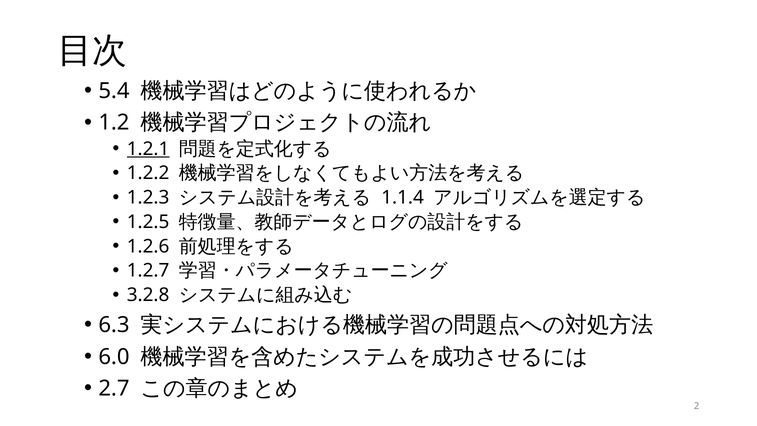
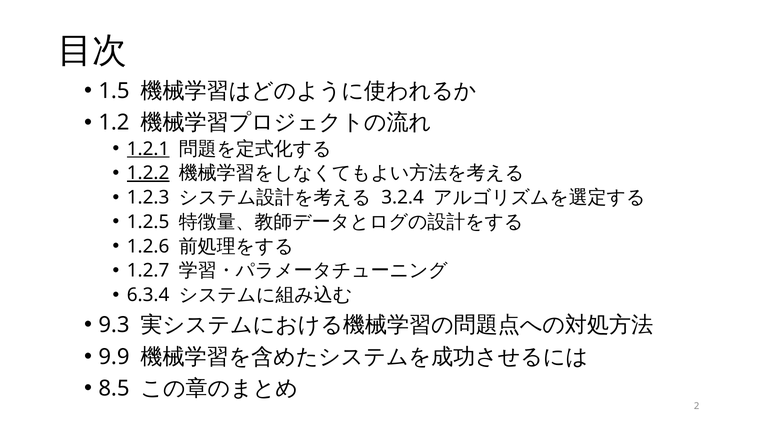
5.4: 5.4 -> 1.5 (114, 91)
1.2.2 underline: none -> present (148, 173)
1.1.4: 1.1.4 -> 3.2.4 (403, 197)
3.2.8: 3.2.8 -> 6.3.4 (148, 295)
6.3: 6.3 -> 9.3 (114, 325)
6.0: 6.0 -> 9.9 (114, 357)
2.7: 2.7 -> 8.5 (114, 388)
